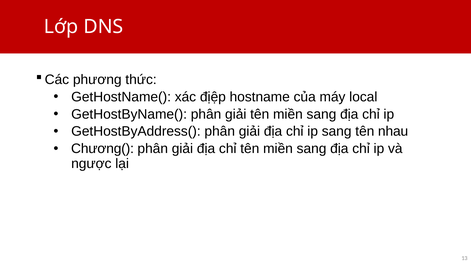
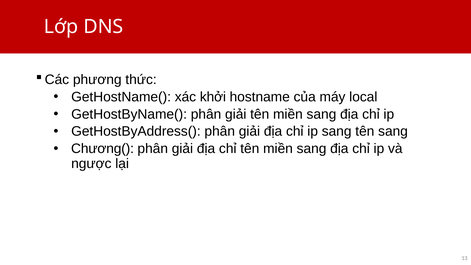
địệp: địệp -> khởi (213, 97)
tên nhau: nhau -> sang (393, 131)
